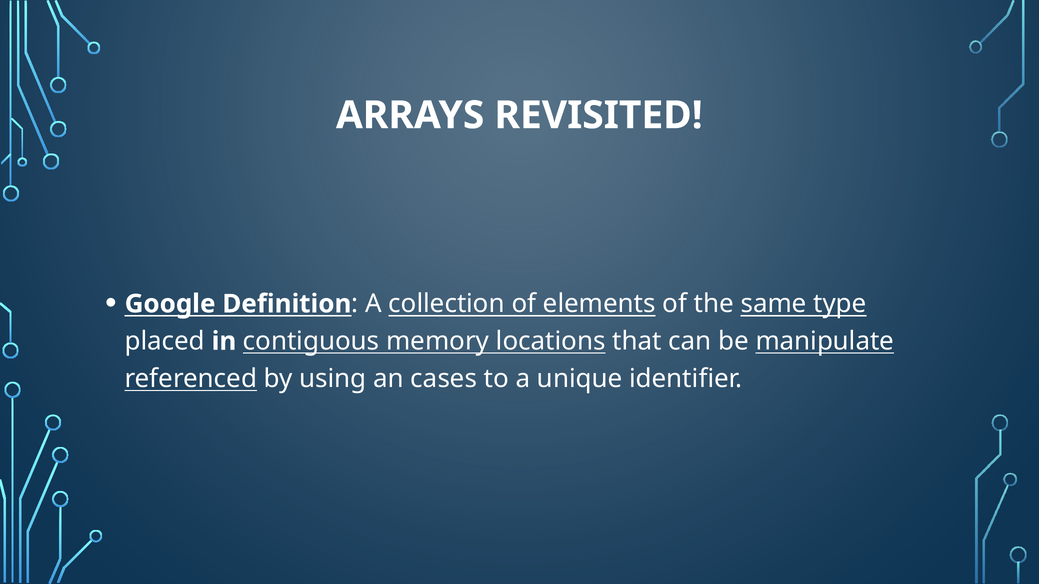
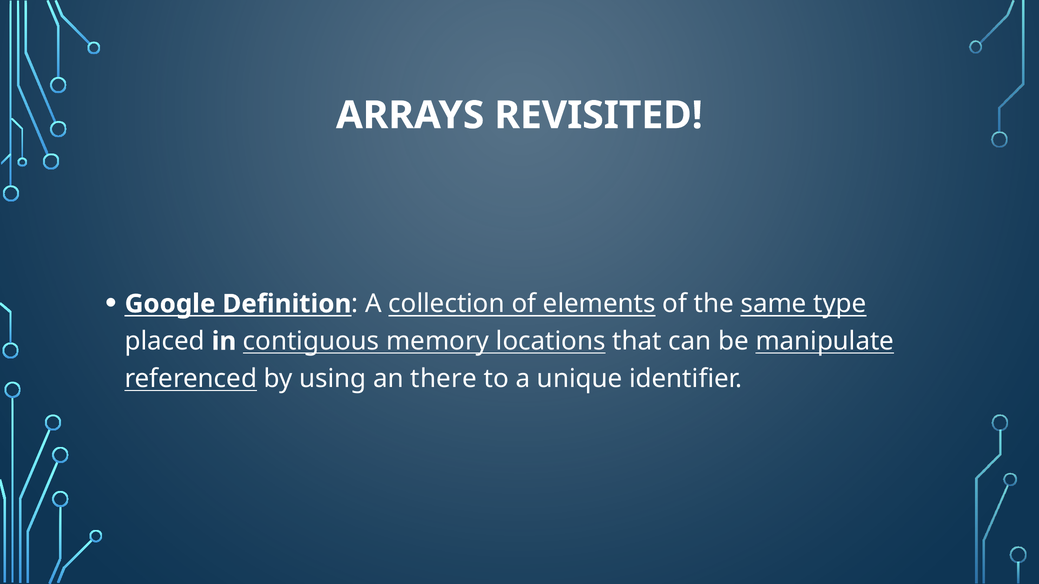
cases: cases -> there (444, 379)
